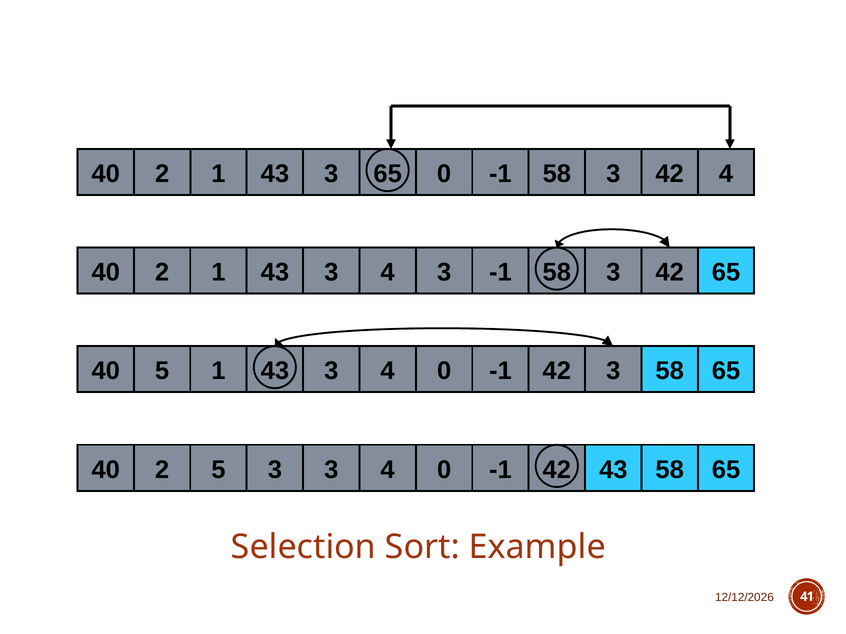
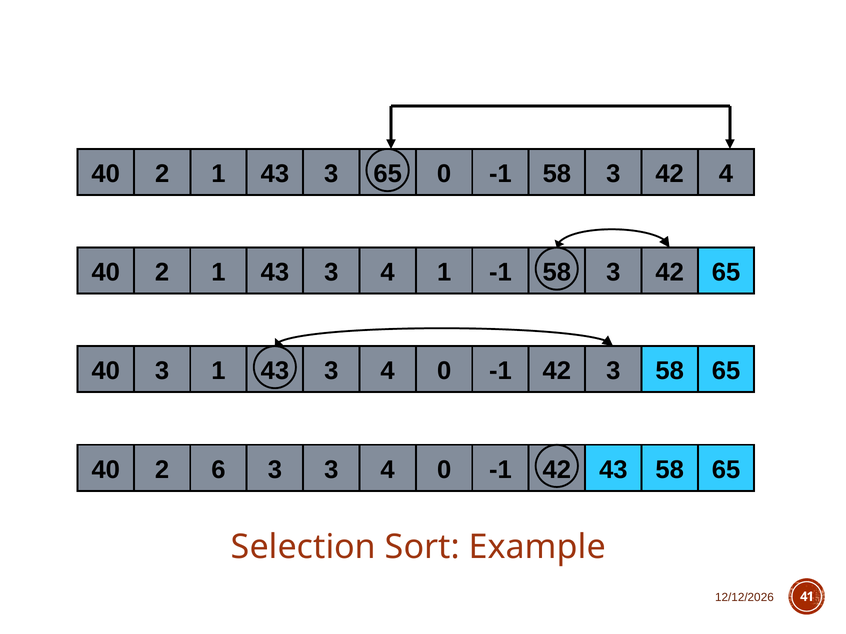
4 3: 3 -> 1 (444, 273)
40 5: 5 -> 3 (162, 371)
2 5: 5 -> 6 (218, 470)
